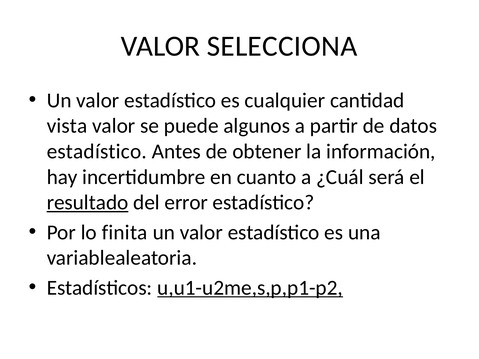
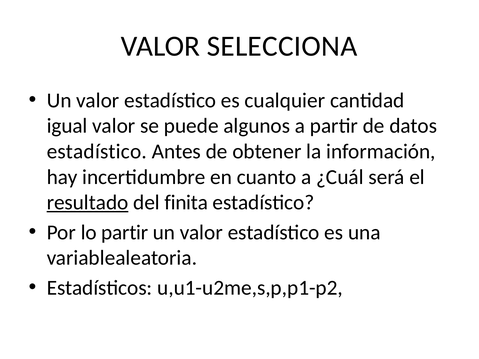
vista: vista -> igual (67, 126)
error: error -> finita (186, 203)
lo finita: finita -> partir (125, 233)
u,u1-u2me,s,p,p1-p2 underline: present -> none (250, 288)
